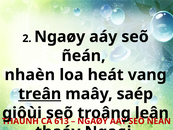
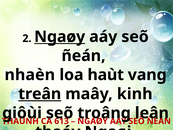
Ngaøy underline: none -> present (60, 37)
heát: heát -> haùt (106, 75)
saép: saép -> kinh (135, 94)
